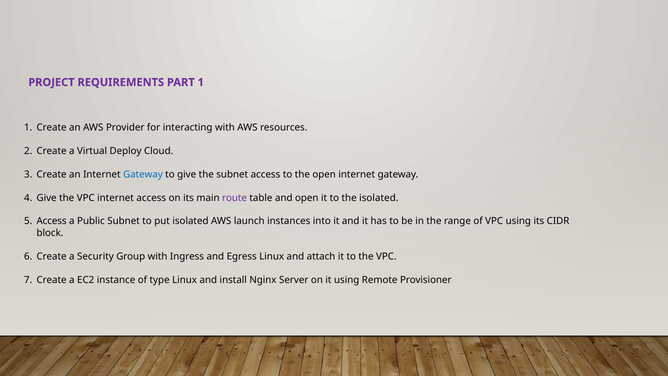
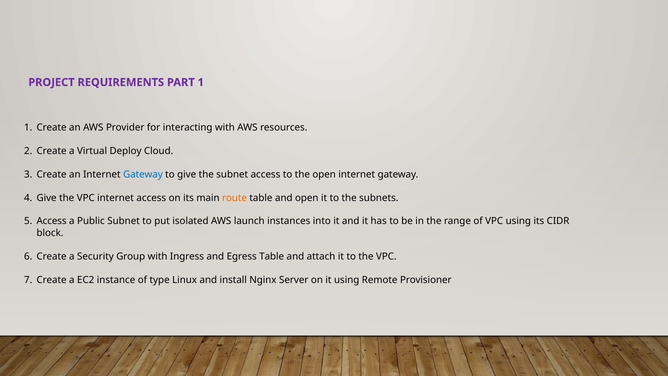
route colour: purple -> orange (235, 198)
the isolated: isolated -> subnets (379, 198)
Egress Linux: Linux -> Table (272, 256)
